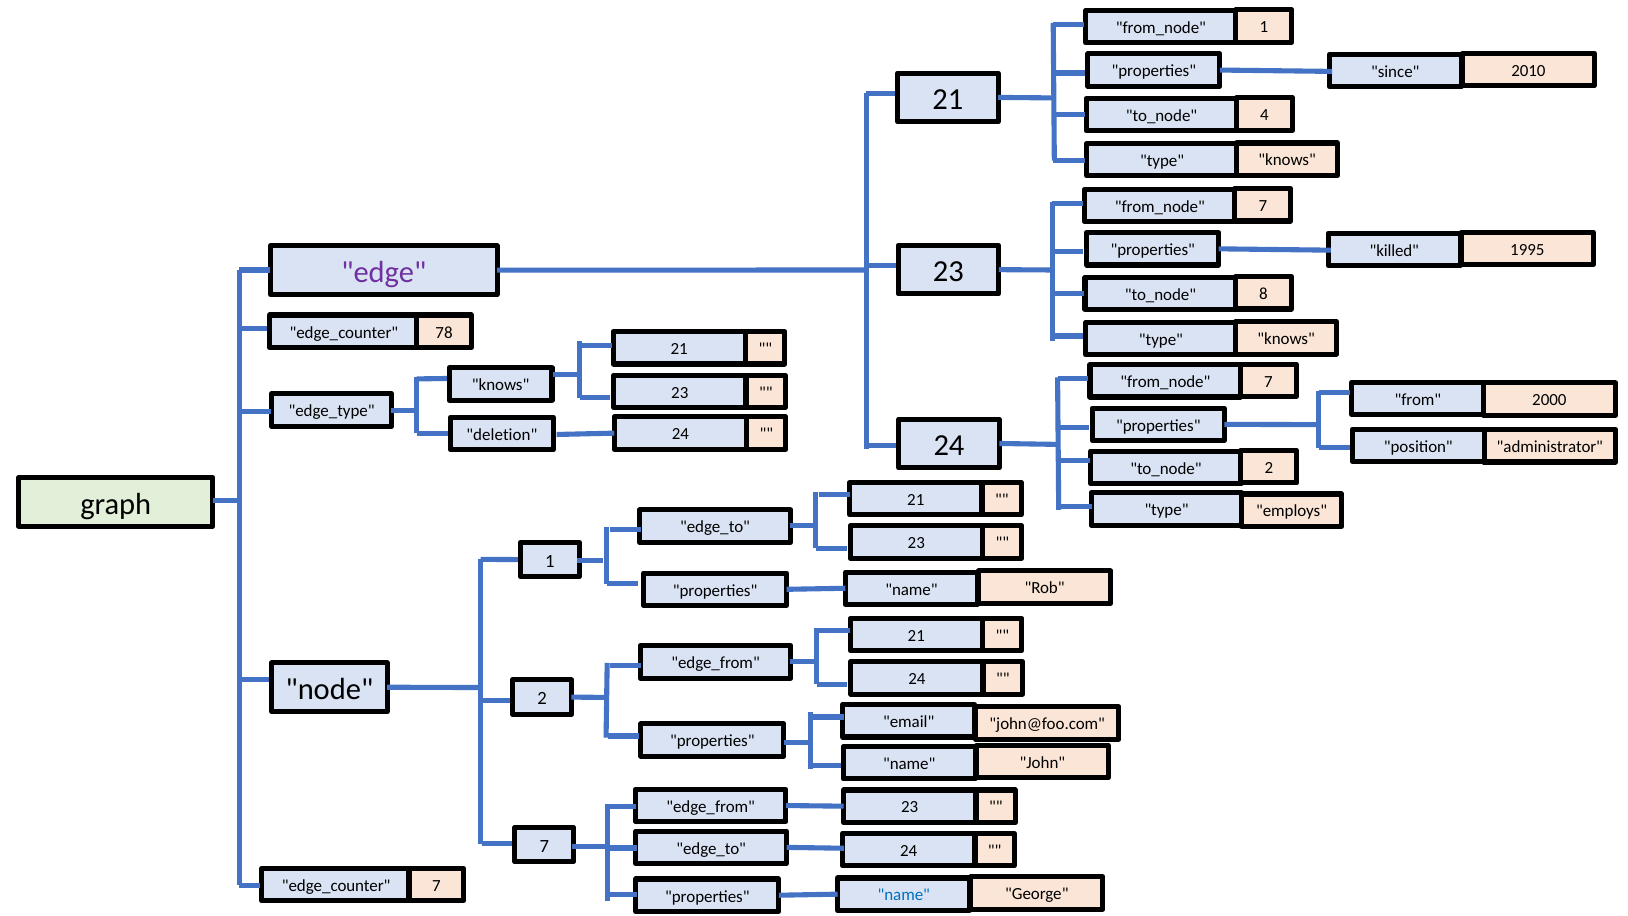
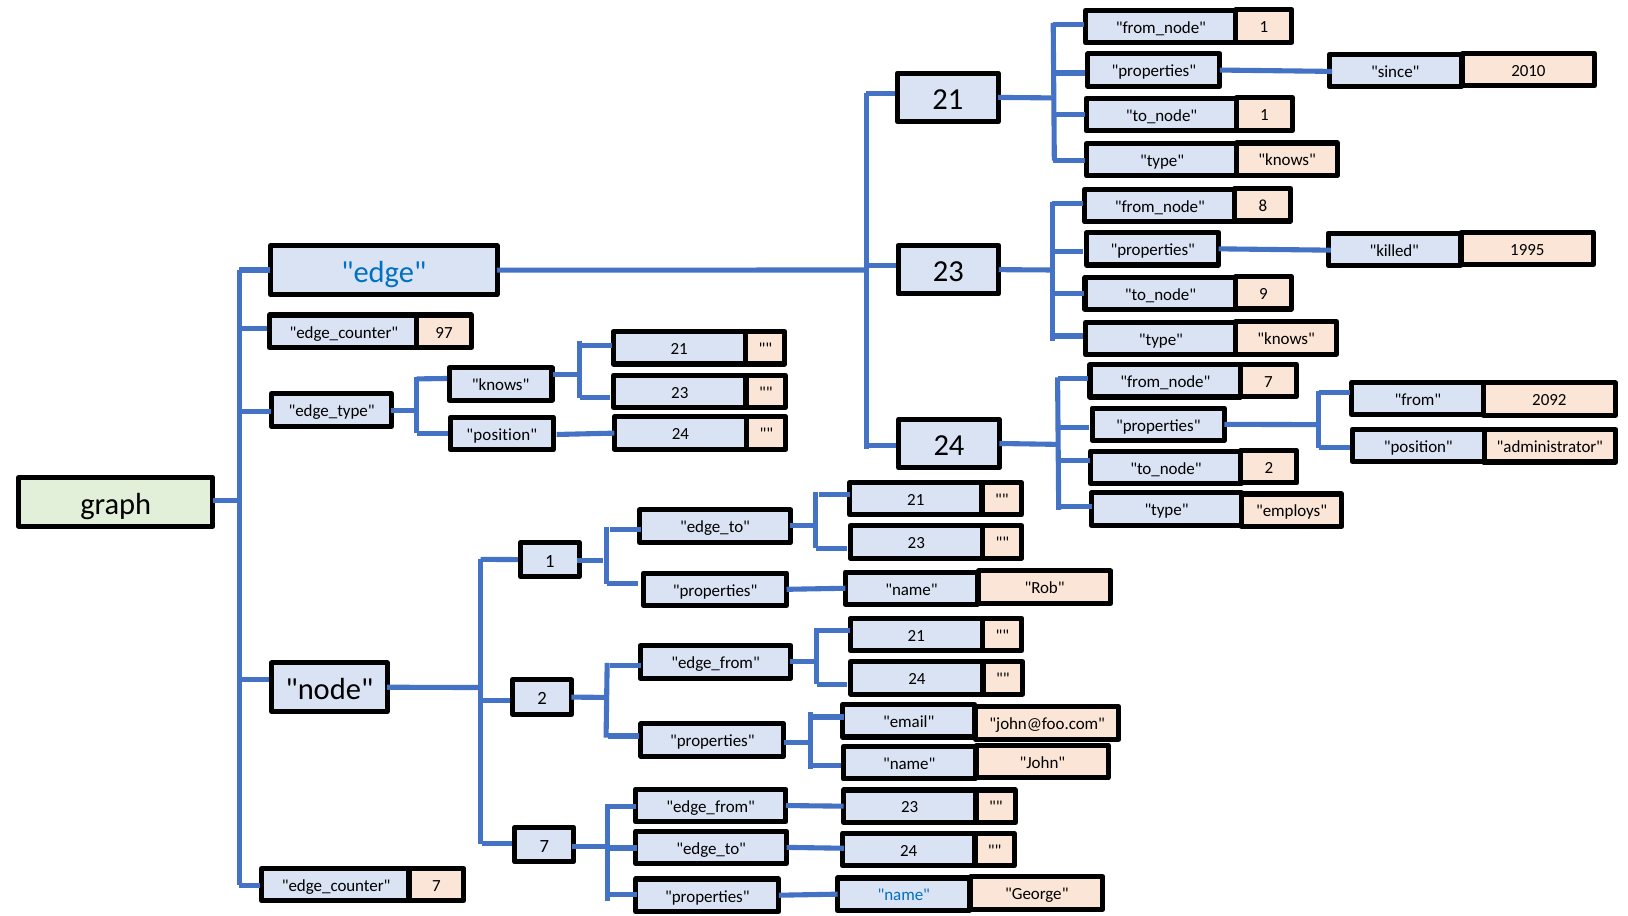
to_node 4: 4 -> 1 (1264, 115)
7: 7 -> 8 (1263, 206)
edge colour: purple -> blue (384, 272)
8: 8 -> 9 (1263, 294)
78: 78 -> 97 (444, 332)
2000: 2000 -> 2092 (1549, 400)
deletion: deletion -> position (502, 435)
